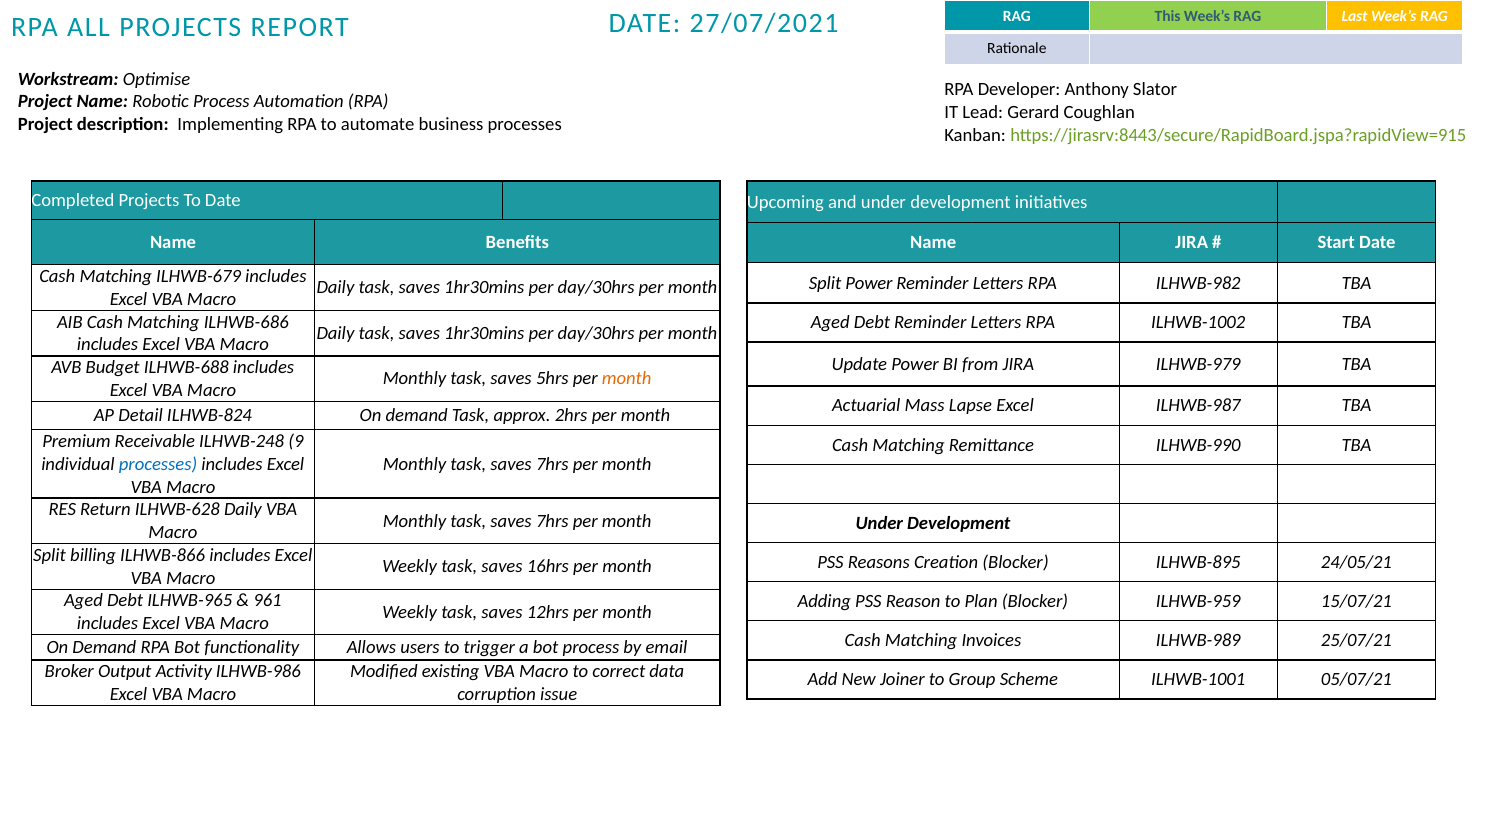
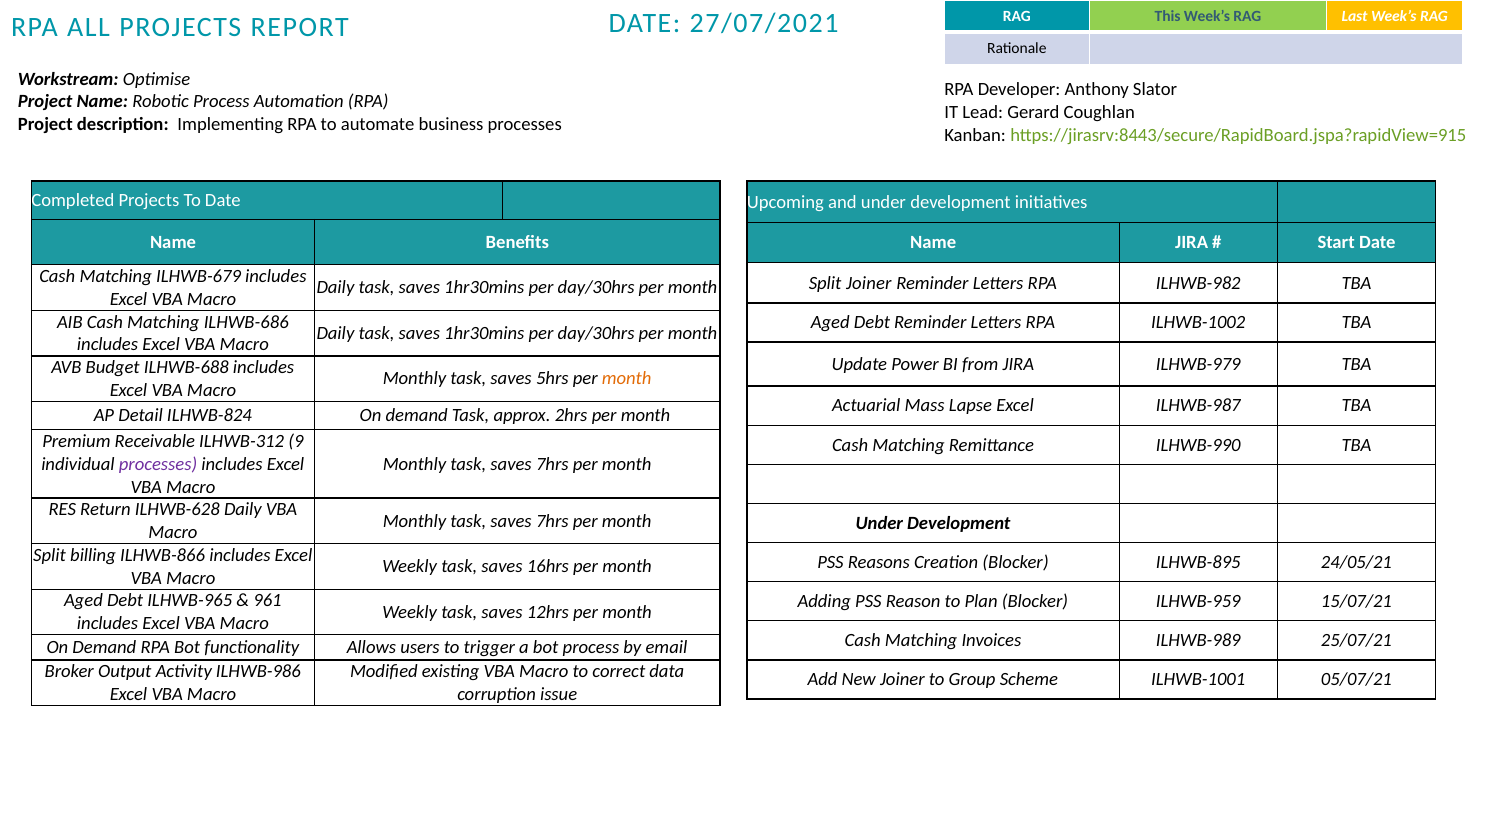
Split Power: Power -> Joiner (869, 283)
ILHWB-248: ILHWB-248 -> ILHWB-312 (242, 442)
processes colour: blue -> purple (158, 464)
